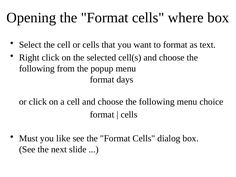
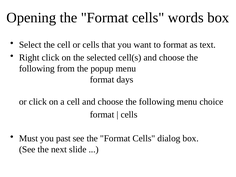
where: where -> words (186, 18)
like: like -> past (63, 138)
